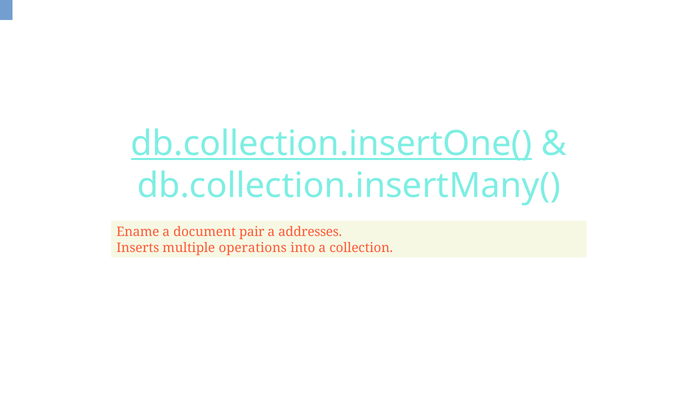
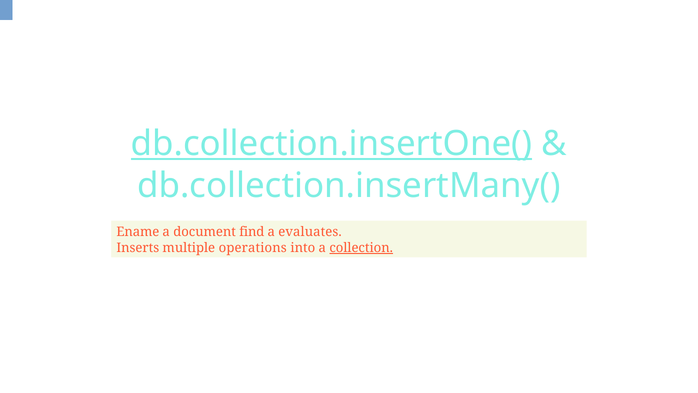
pair: pair -> find (252, 232)
addresses: addresses -> evaluates (310, 232)
collection underline: none -> present (361, 248)
